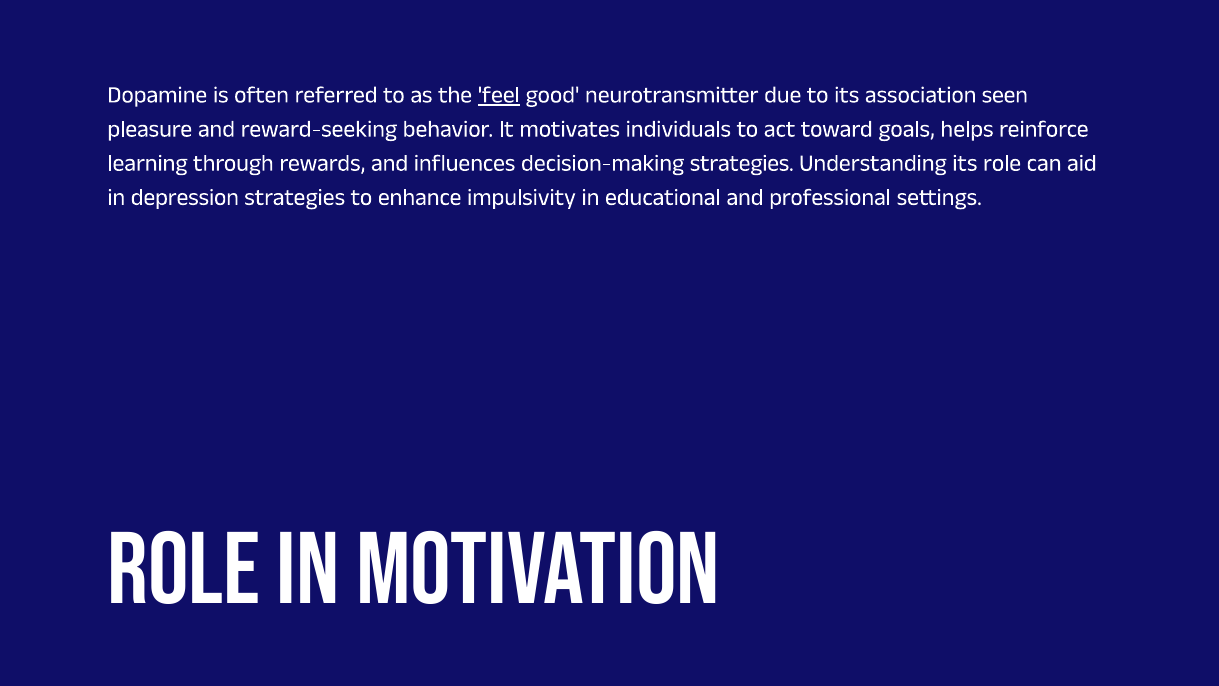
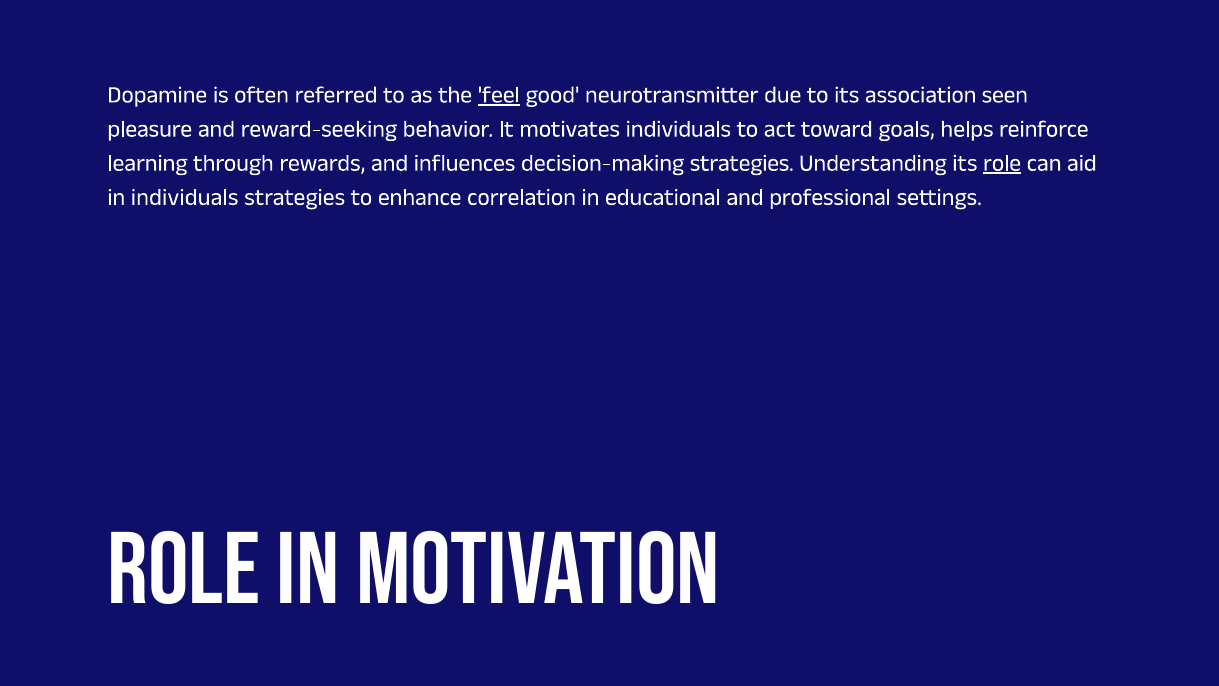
role underline: none -> present (1002, 163)
in depression: depression -> individuals (185, 197)
impulsivity: impulsivity -> correlation (521, 197)
